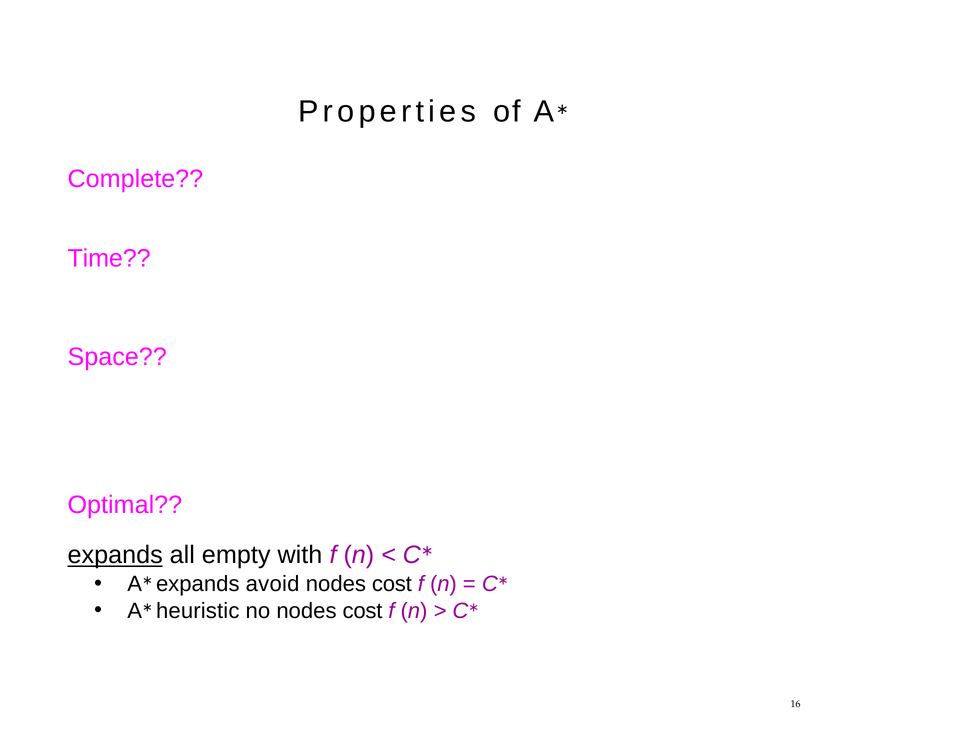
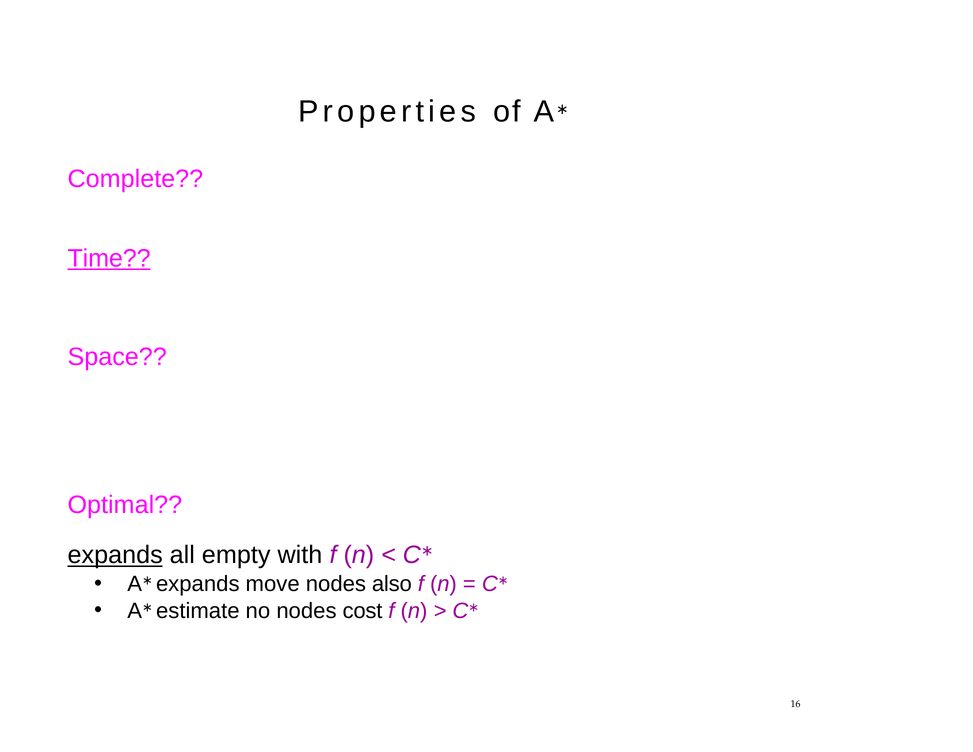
Time underline: none -> present (109, 259)
avoid: avoid -> move (273, 584)
cost: cost -> also (392, 584)
heuristic: heuristic -> estimate (198, 611)
